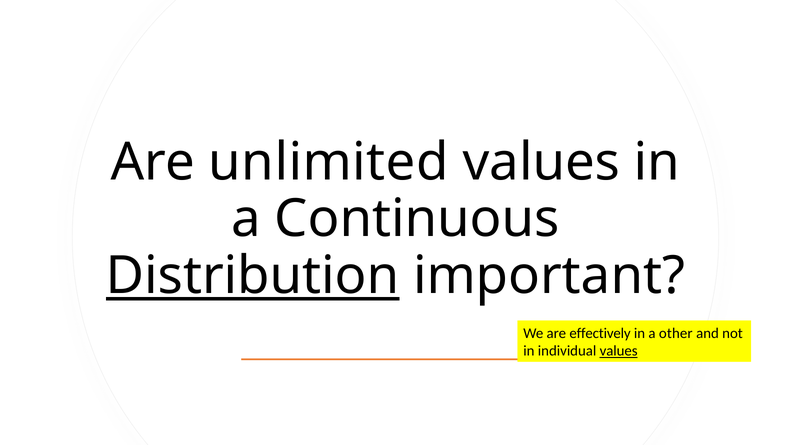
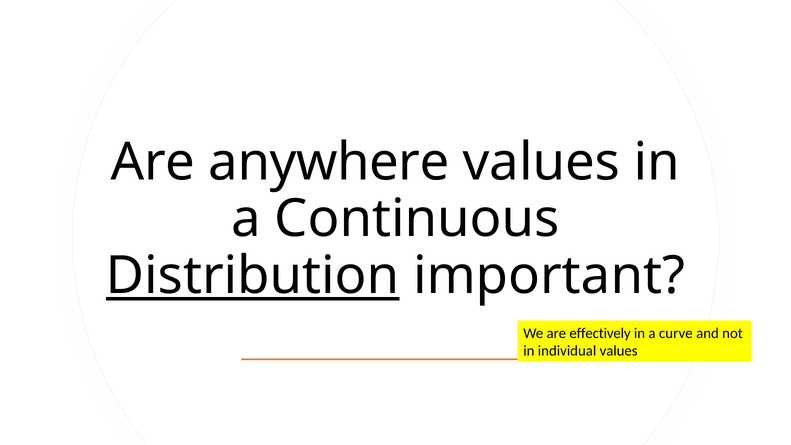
unlimited: unlimited -> anywhere (329, 162)
other: other -> curve (676, 333)
values underline: present -> none (619, 351)
